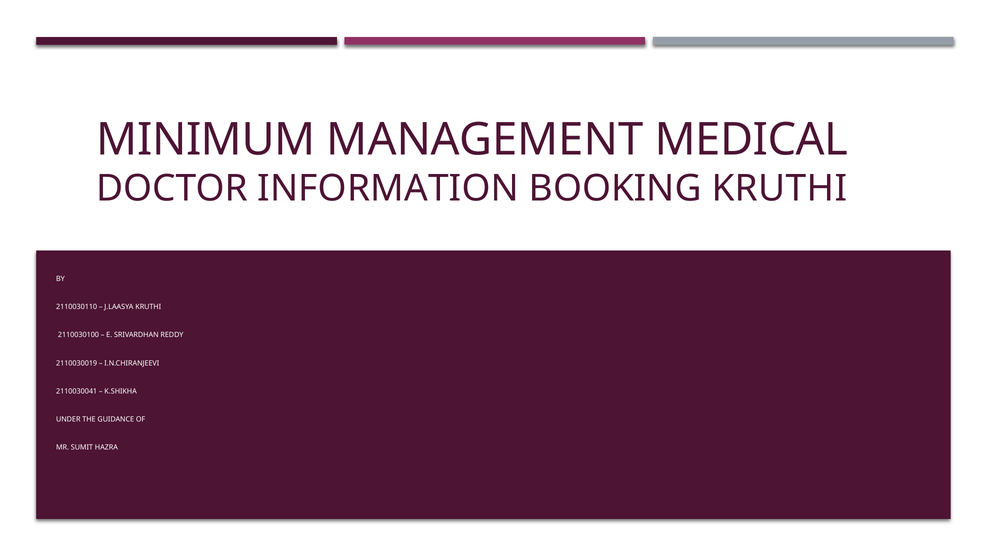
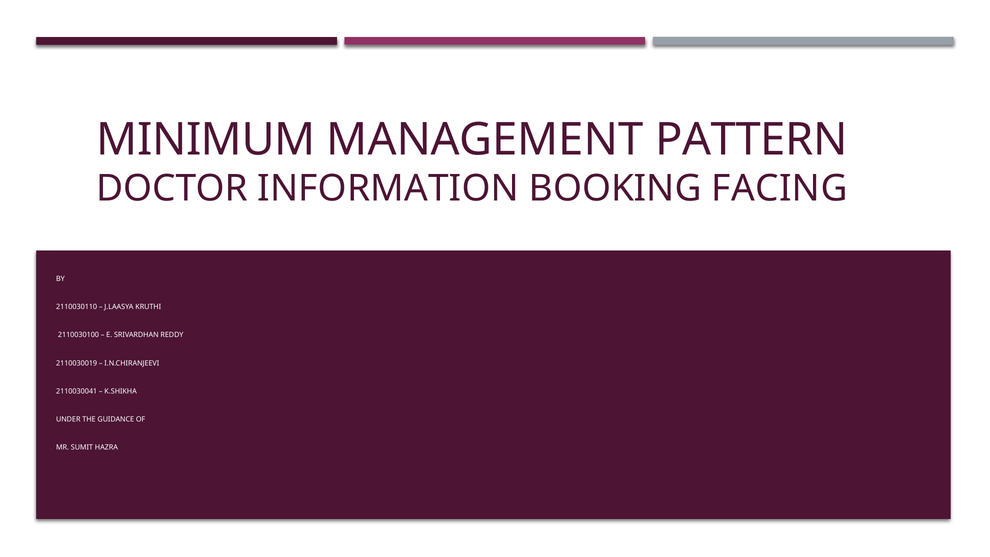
MEDICAL: MEDICAL -> PATTERN (751, 140)
BOOKING KRUTHI: KRUTHI -> FACING (780, 189)
